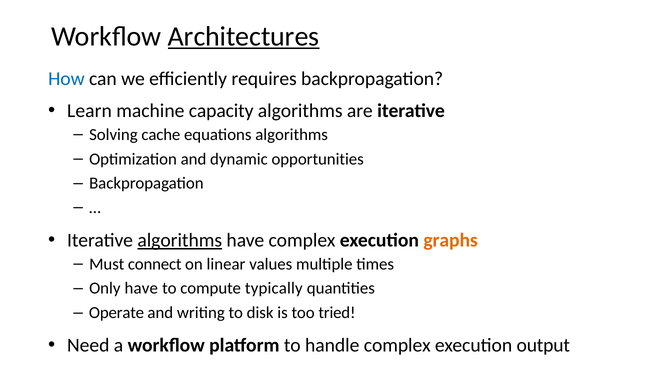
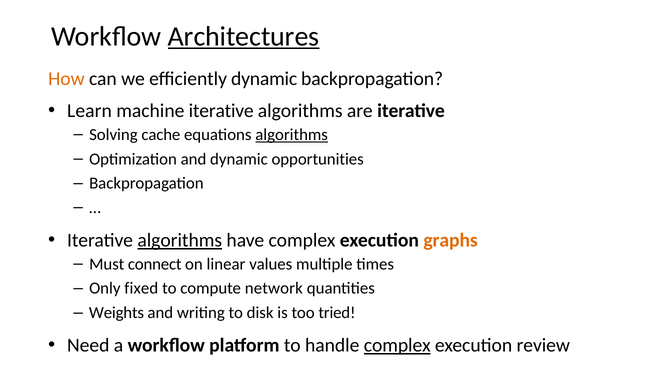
How colour: blue -> orange (66, 79)
efficiently requires: requires -> dynamic (264, 79)
machine capacity: capacity -> iterative (221, 111)
algorithms underline: none -> present (292, 135)
Only have: have -> fixed (141, 288)
typically: typically -> network (274, 288)
Operate: Operate -> Weights (117, 313)
complex underline: none -> present (397, 345)
output: output -> review (543, 345)
